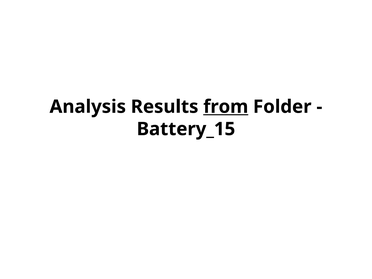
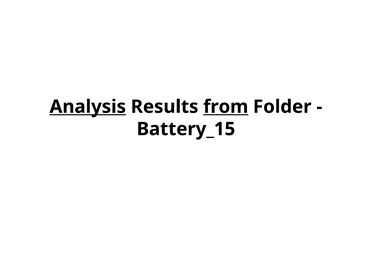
Analysis underline: none -> present (88, 107)
